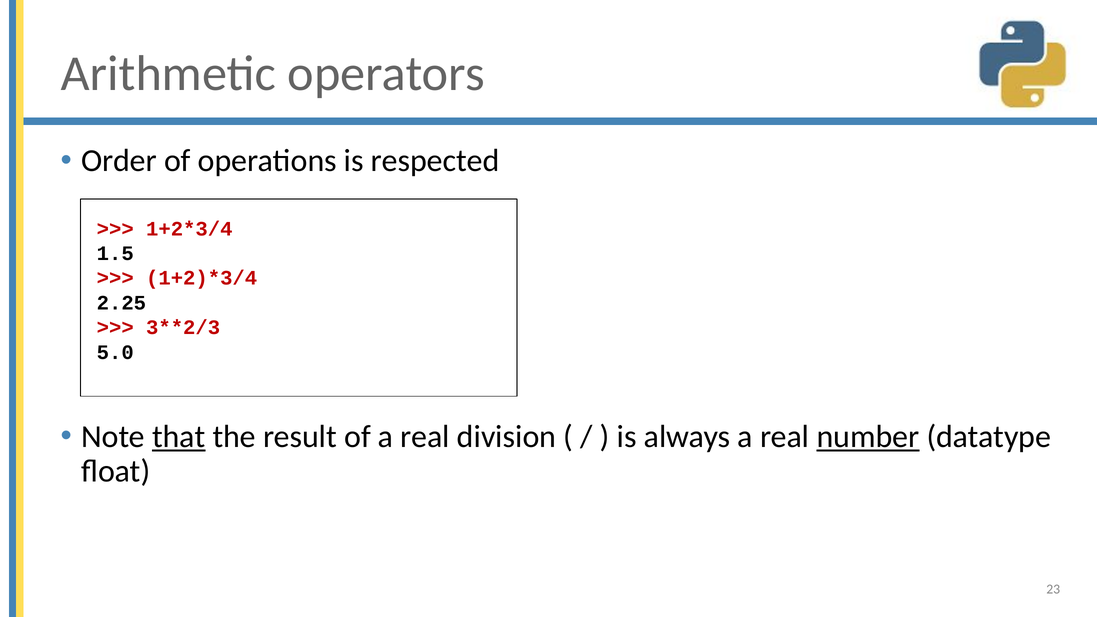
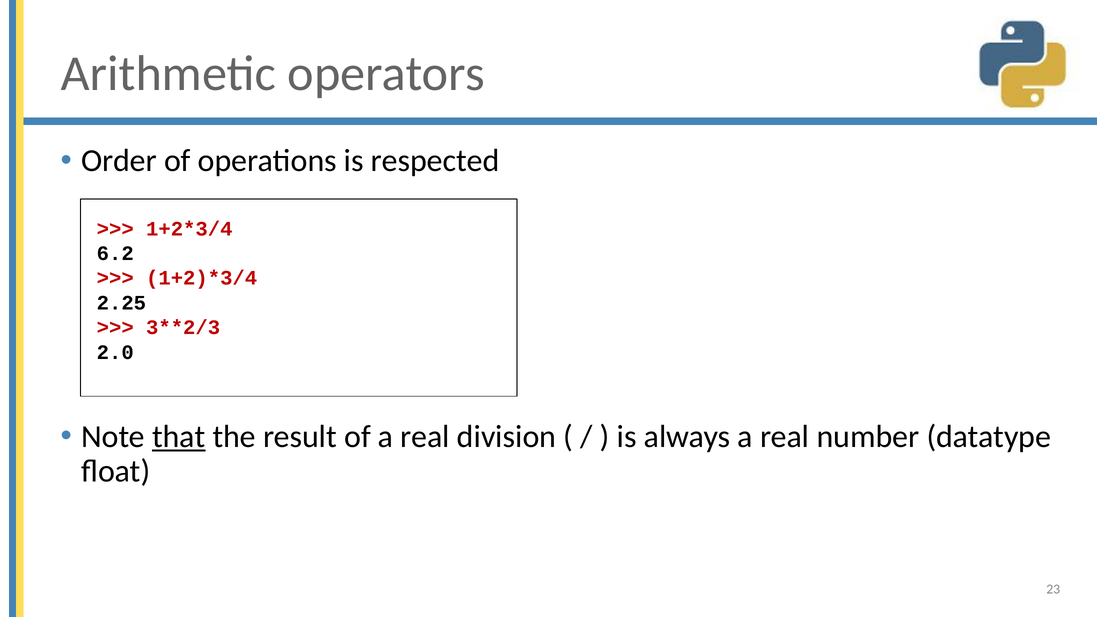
1.5: 1.5 -> 6.2 (115, 254)
5.0: 5.0 -> 2.0 (115, 352)
number underline: present -> none (868, 437)
